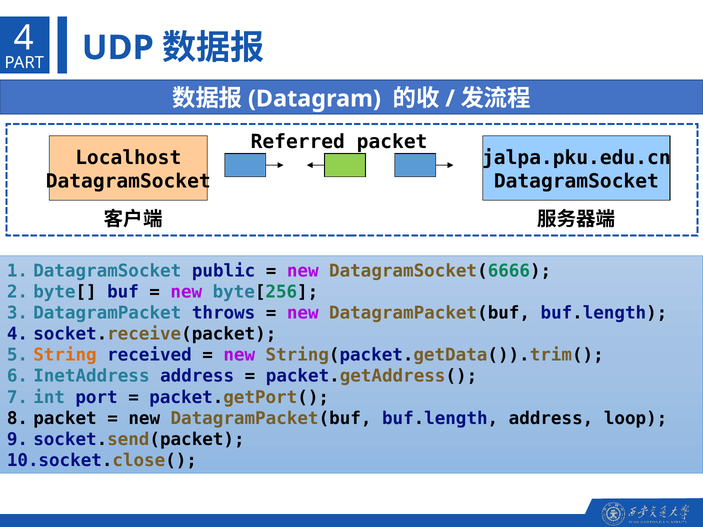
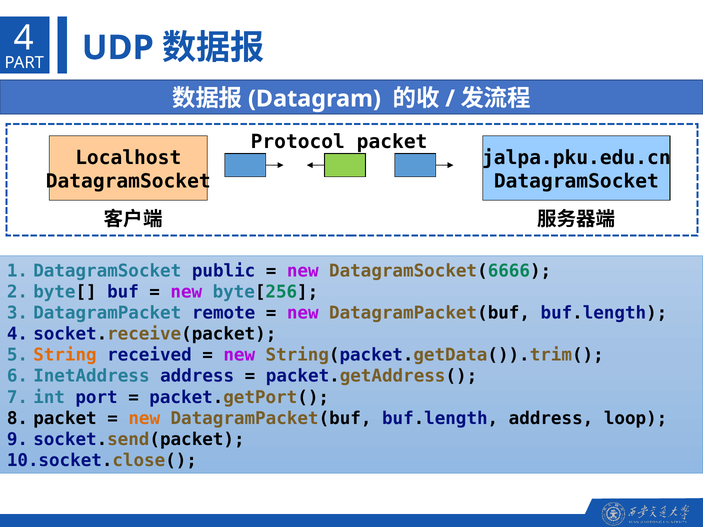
Referred: Referred -> Protocol (298, 142)
throws: throws -> remote (224, 313)
new colour: black -> orange (144, 419)
